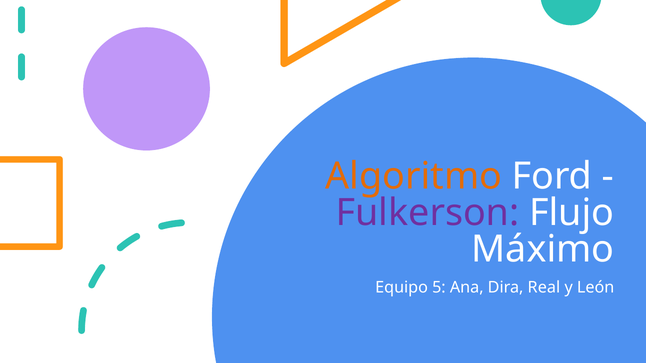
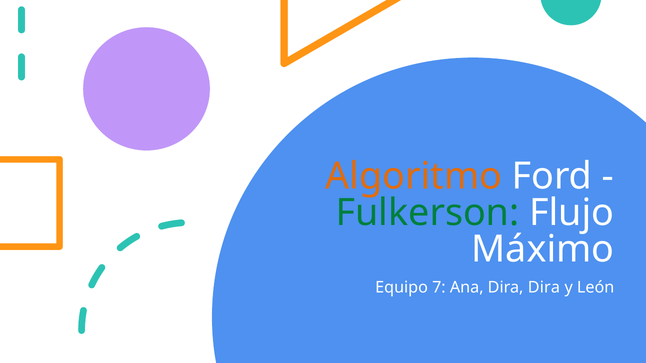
Fulkerson colour: purple -> green (427, 213)
5: 5 -> 7 (439, 288)
Dira Real: Real -> Dira (544, 288)
